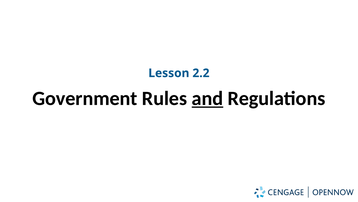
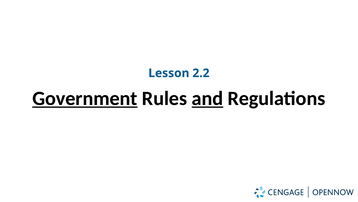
Government underline: none -> present (85, 98)
